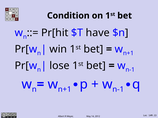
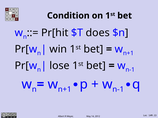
have: have -> does (98, 33)
